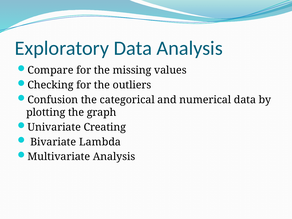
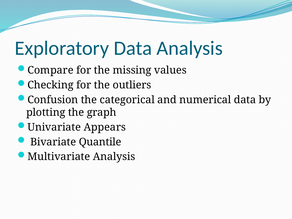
Creating: Creating -> Appears (105, 127)
Lambda: Lambda -> Quantile (100, 142)
